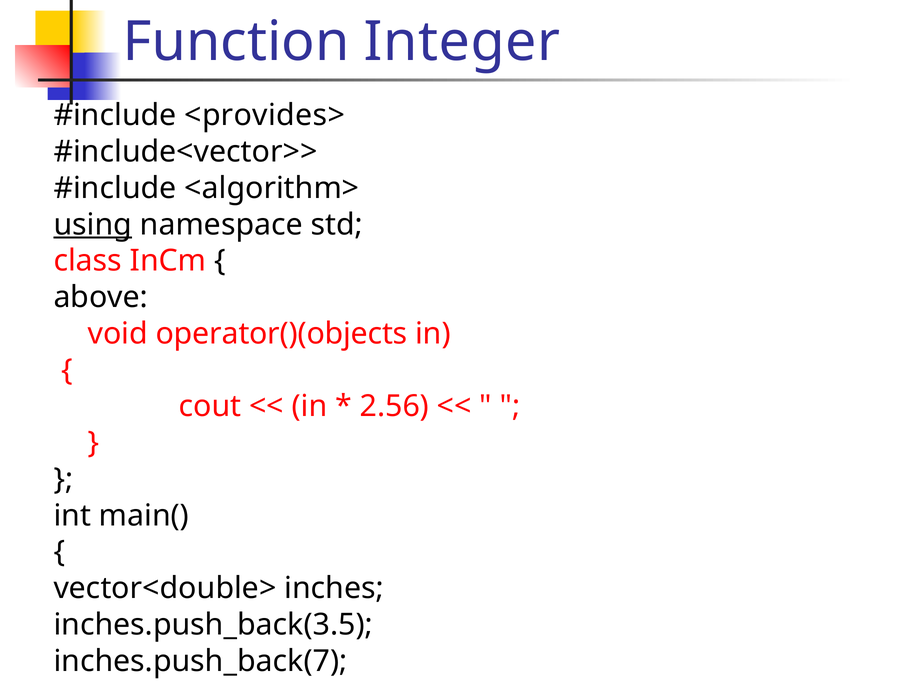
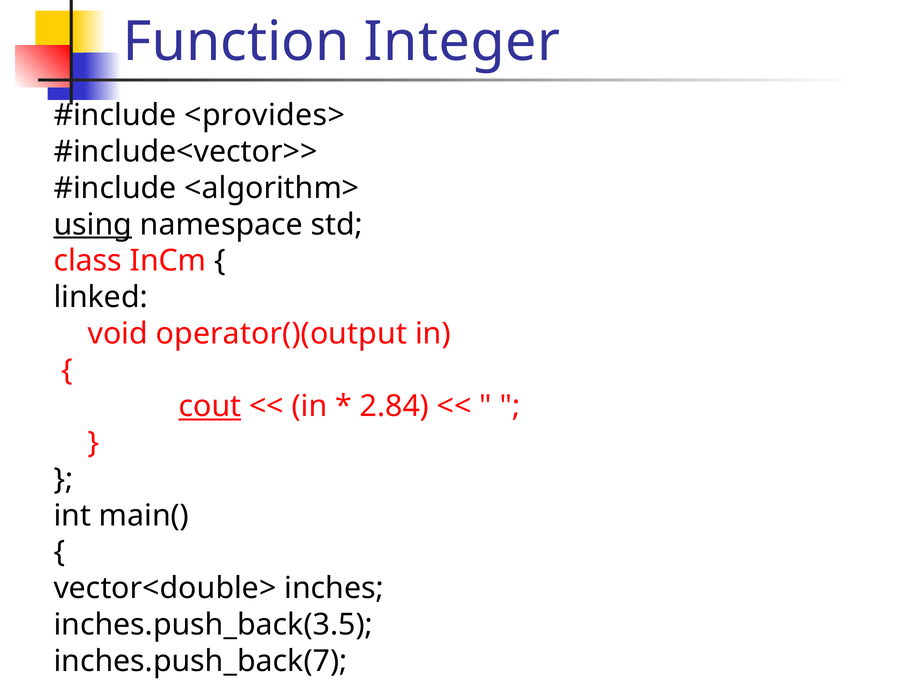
above: above -> linked (101, 298)
operator()(objects: operator()(objects -> operator()(output (281, 334)
cout underline: none -> present (210, 407)
2.56: 2.56 -> 2.84 (394, 407)
